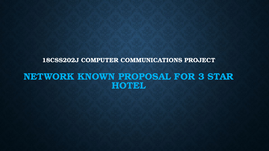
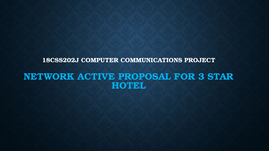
KNOWN: KNOWN -> ACTIVE (96, 77)
